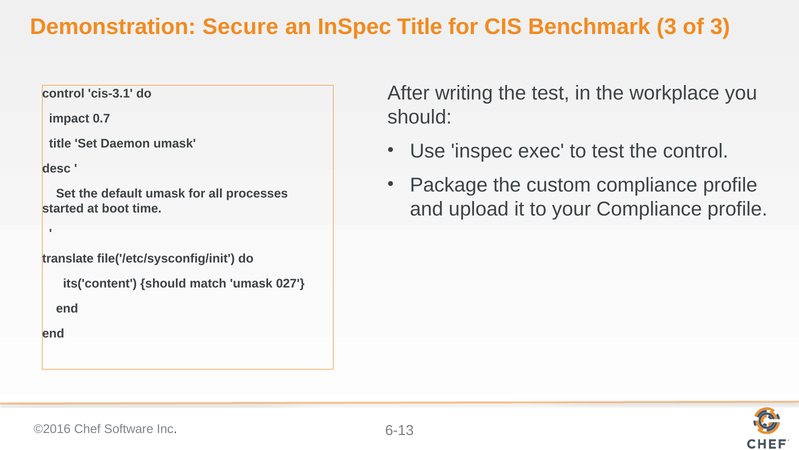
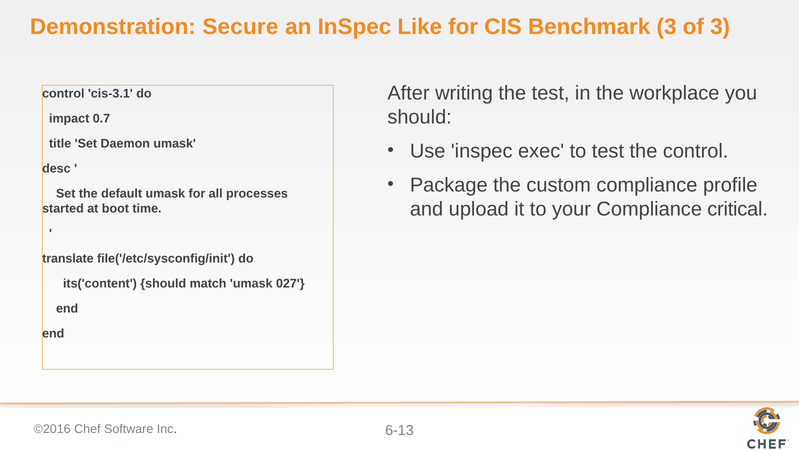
InSpec Title: Title -> Like (420, 27)
your Compliance profile: profile -> critical (738, 209)
